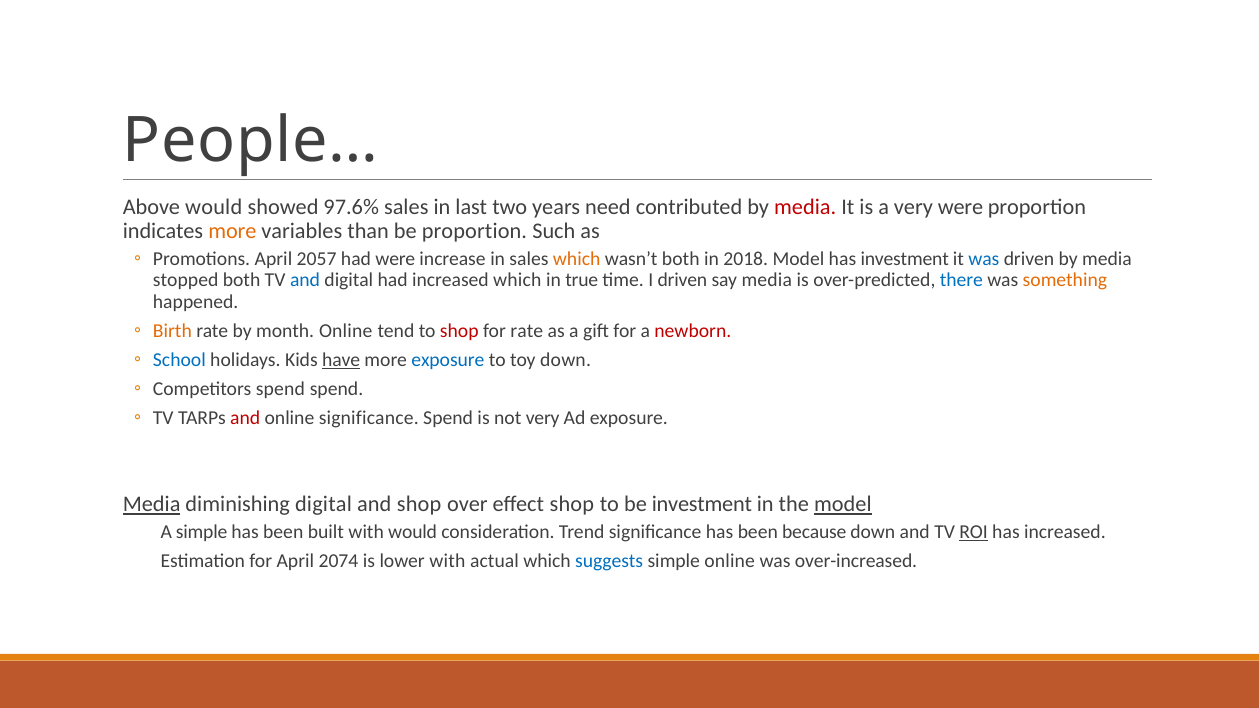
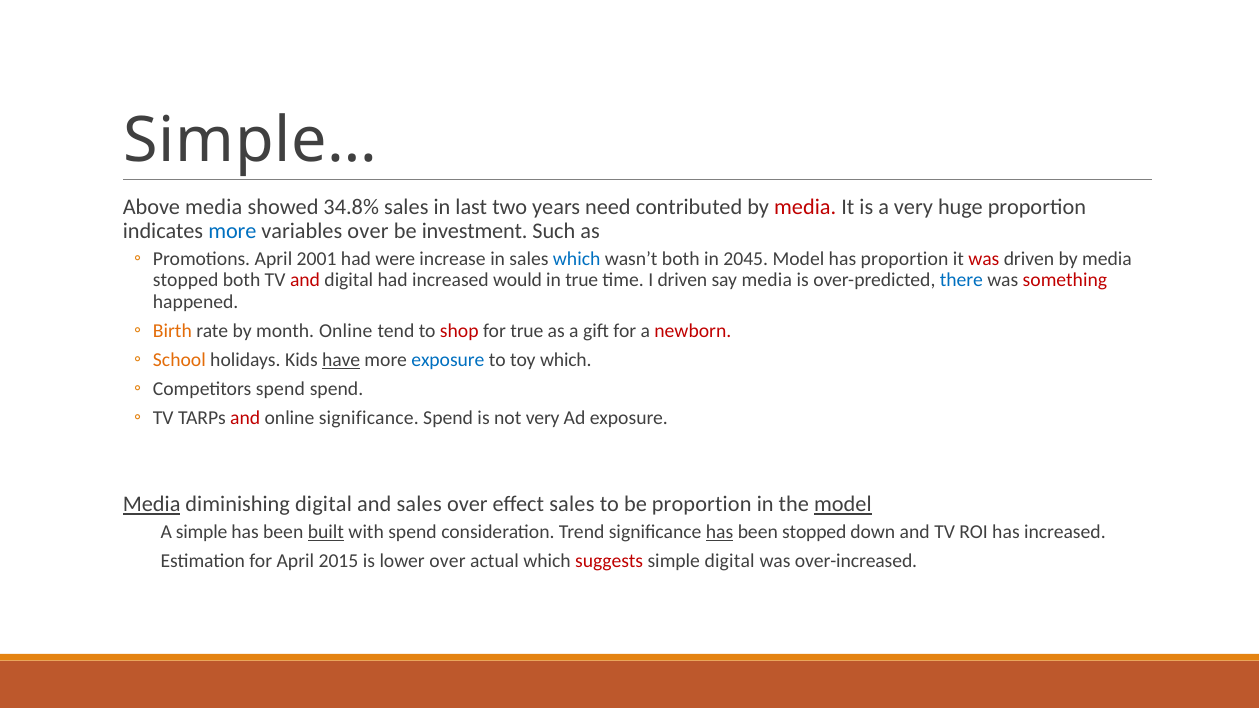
People…: People… -> Simple… (250, 141)
Above would: would -> media (214, 207)
97.6%: 97.6% -> 34.8% (351, 207)
very were: were -> huge (960, 207)
more colour: orange -> blue (232, 231)
variables than: than -> over (368, 231)
be proportion: proportion -> investment (475, 231)
2057: 2057 -> 2001 (317, 259)
which colour: orange -> blue (577, 259)
2018: 2018 -> 2045 (746, 259)
has investment: investment -> proportion (905, 259)
was colour: blue -> red (984, 259)
and colour: blue -> red (305, 281)
increased which: which -> would (518, 281)
something colour: orange -> red (1065, 281)
for rate: rate -> true (527, 331)
School colour: blue -> orange (179, 360)
toy down: down -> which (566, 360)
and shop: shop -> sales (419, 504)
effect shop: shop -> sales (572, 504)
be investment: investment -> proportion (702, 504)
built underline: none -> present (326, 532)
with would: would -> spend (413, 532)
has underline: none -> present (720, 532)
been because: because -> stopped (814, 532)
ROI underline: present -> none (974, 532)
2074: 2074 -> 2015 (338, 562)
lower with: with -> over (447, 562)
suggests colour: blue -> red (609, 562)
simple online: online -> digital (730, 562)
